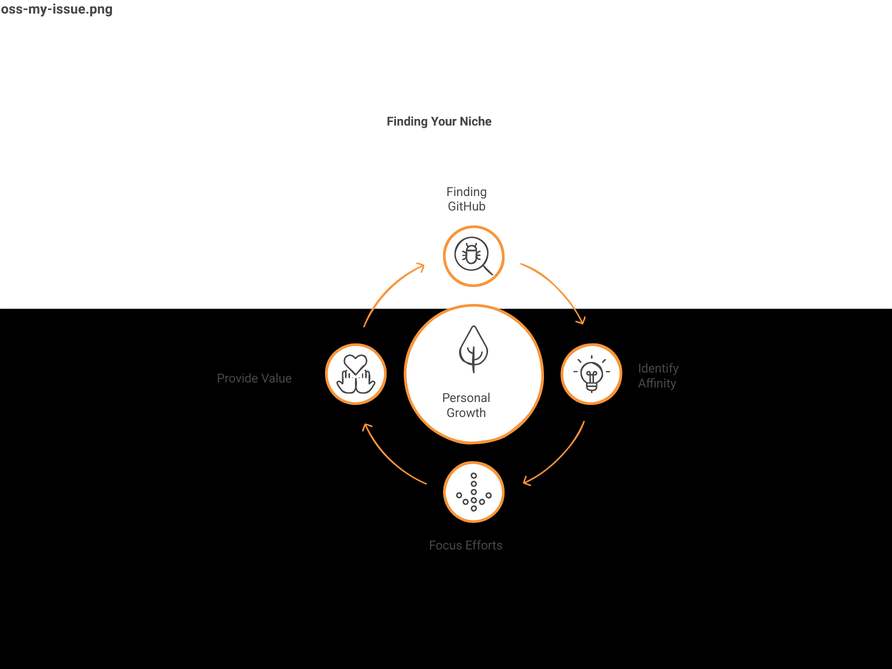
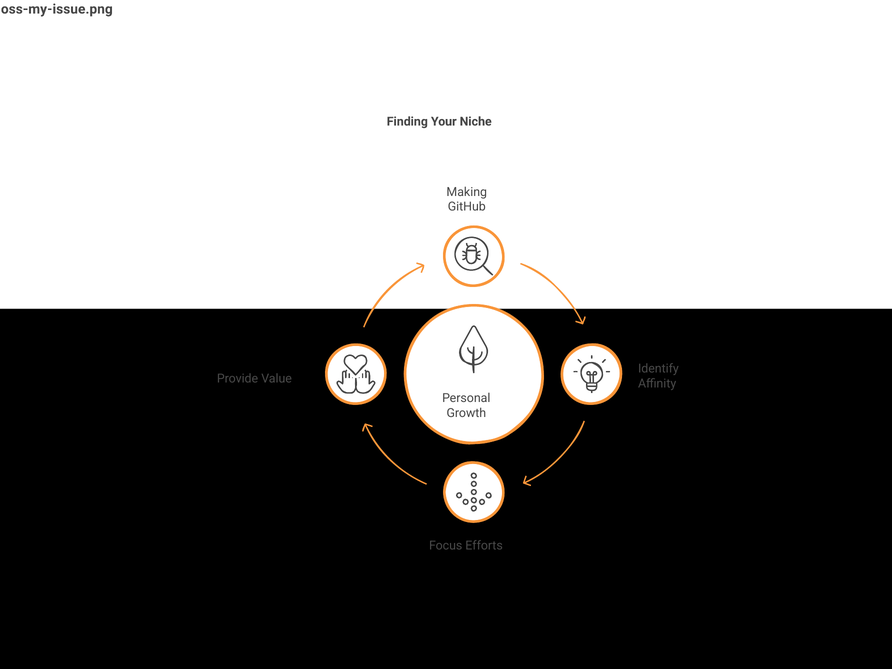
Finding: Finding -> Making (467, 192)
